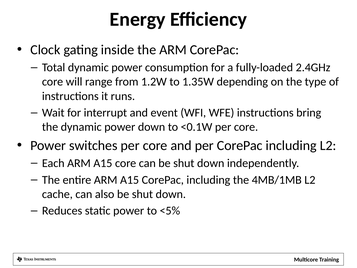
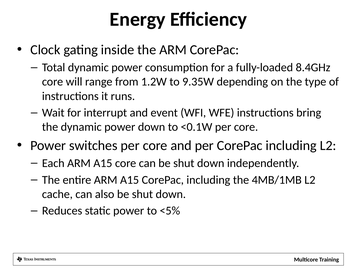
2.4GHz: 2.4GHz -> 8.4GHz (313, 67)
1.35W: 1.35W -> 9.35W (198, 82)
